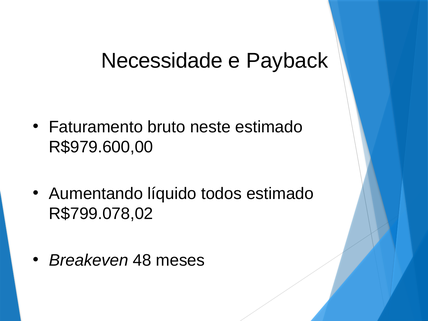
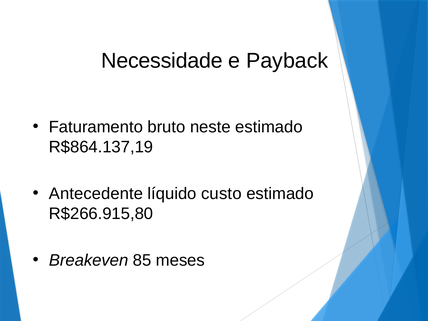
R$979.600,00: R$979.600,00 -> R$864.137,19 (101, 147)
Aumentando: Aumentando -> Antecedente (96, 194)
todos: todos -> custo (221, 194)
R$799.078,02: R$799.078,02 -> R$266.915,80 (101, 214)
48: 48 -> 85 (142, 260)
